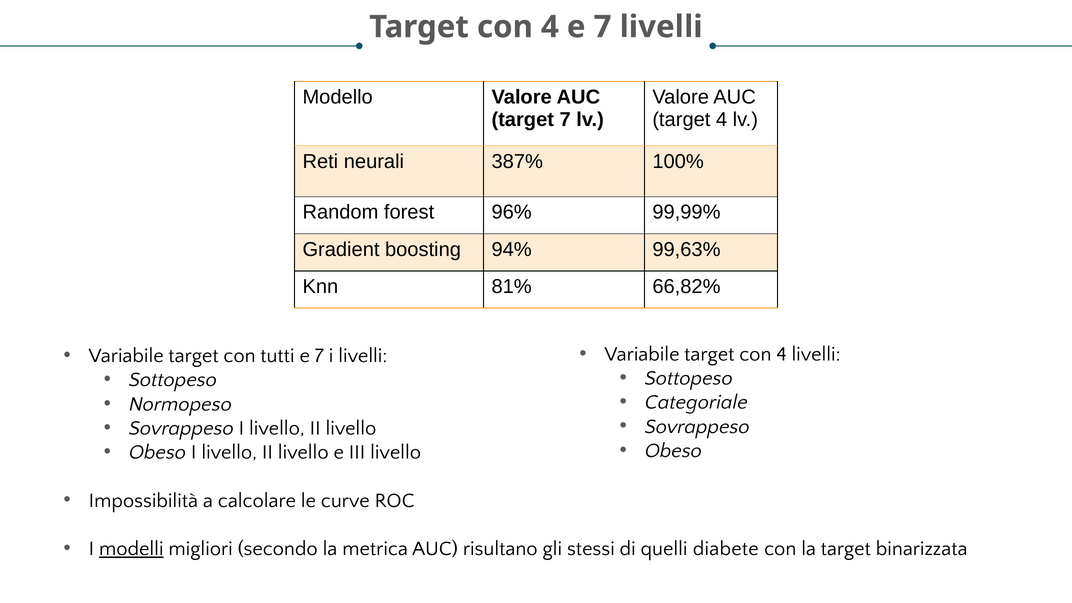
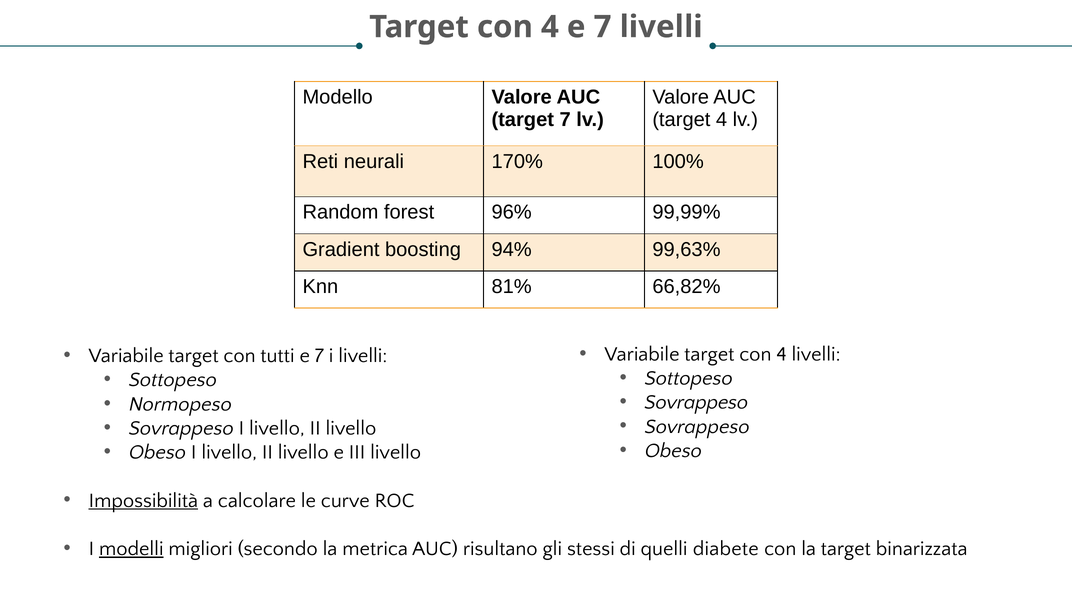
387%: 387% -> 170% (517, 161)
Categoriale: Categoriale -> Sovrappeso (696, 402)
Impossibilità underline: none -> present (143, 500)
